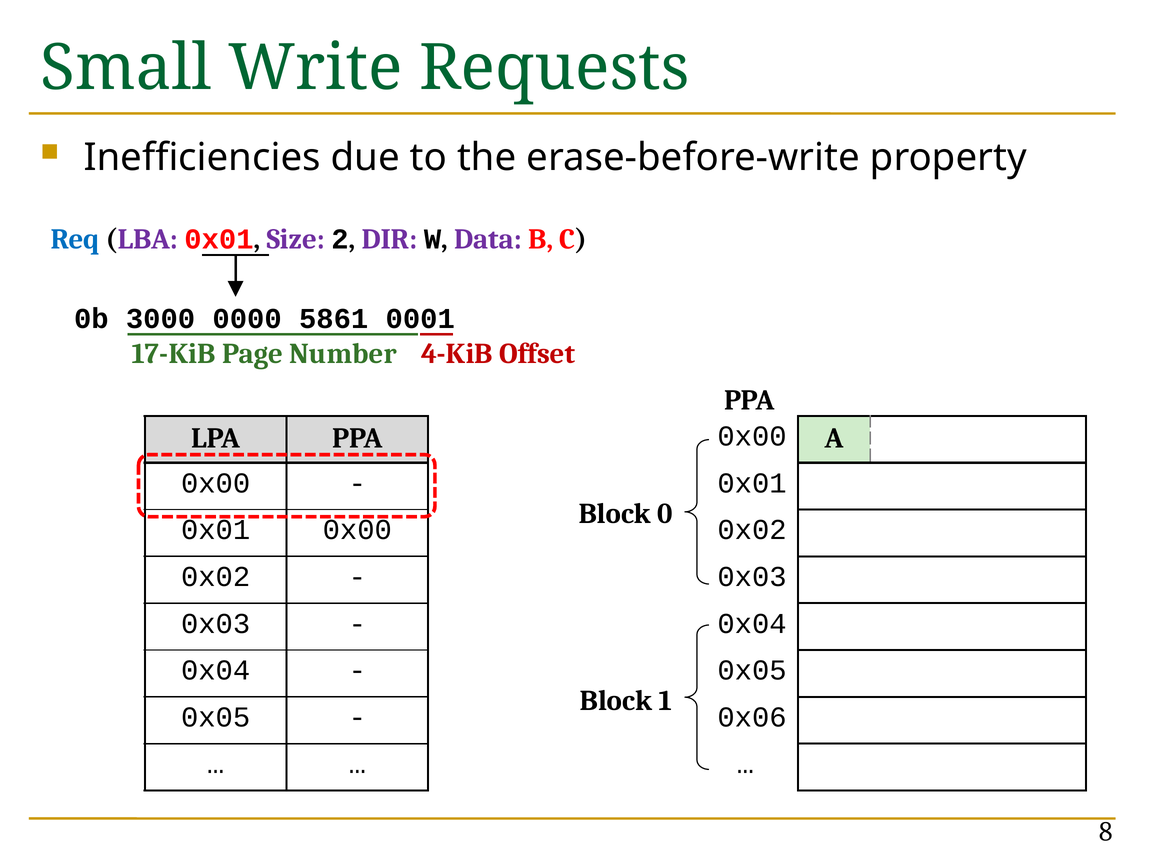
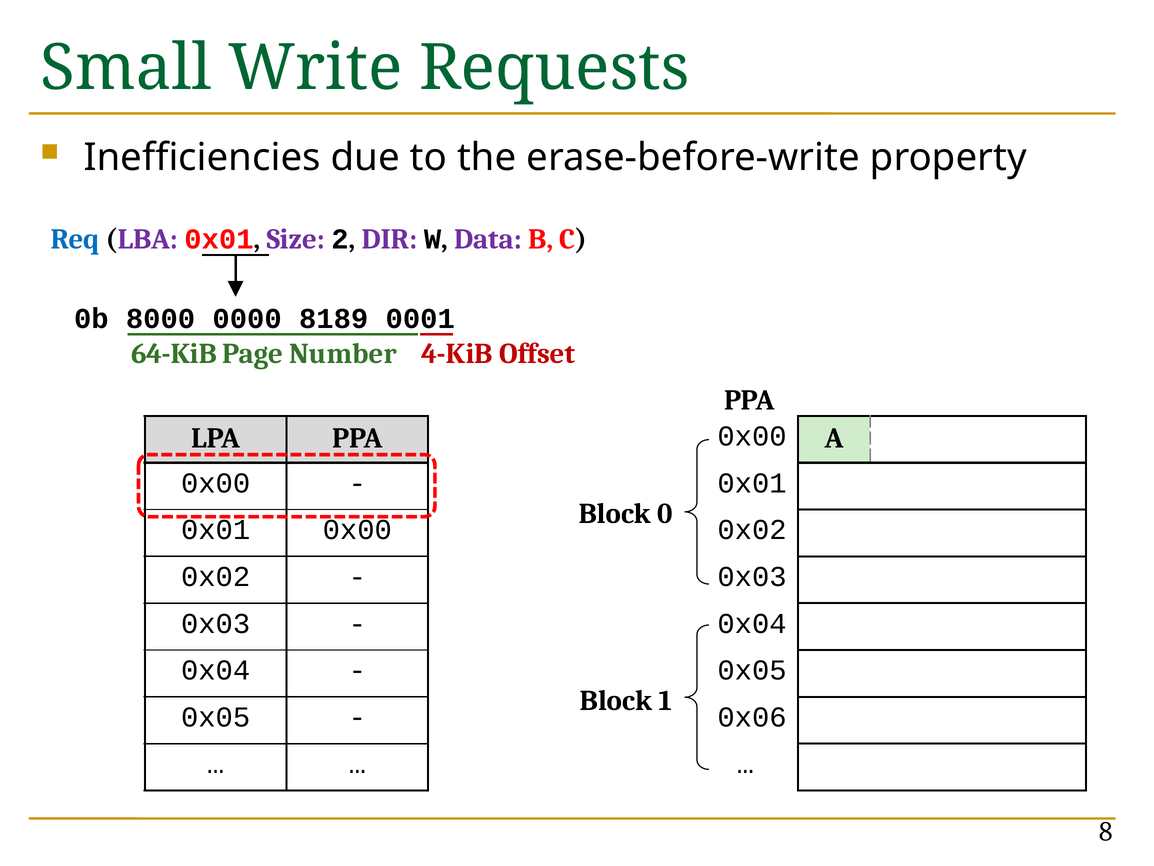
3000: 3000 -> 8000 (161, 319)
5861: 5861 -> 8189 (334, 319)
17-KiB: 17-KiB -> 64-KiB (174, 354)
